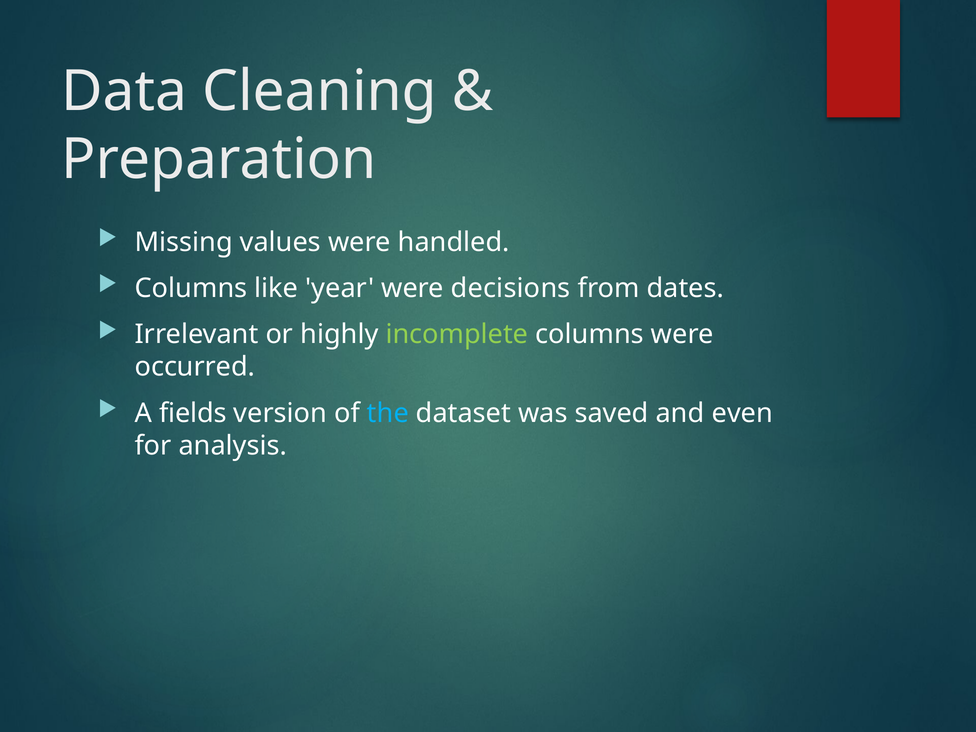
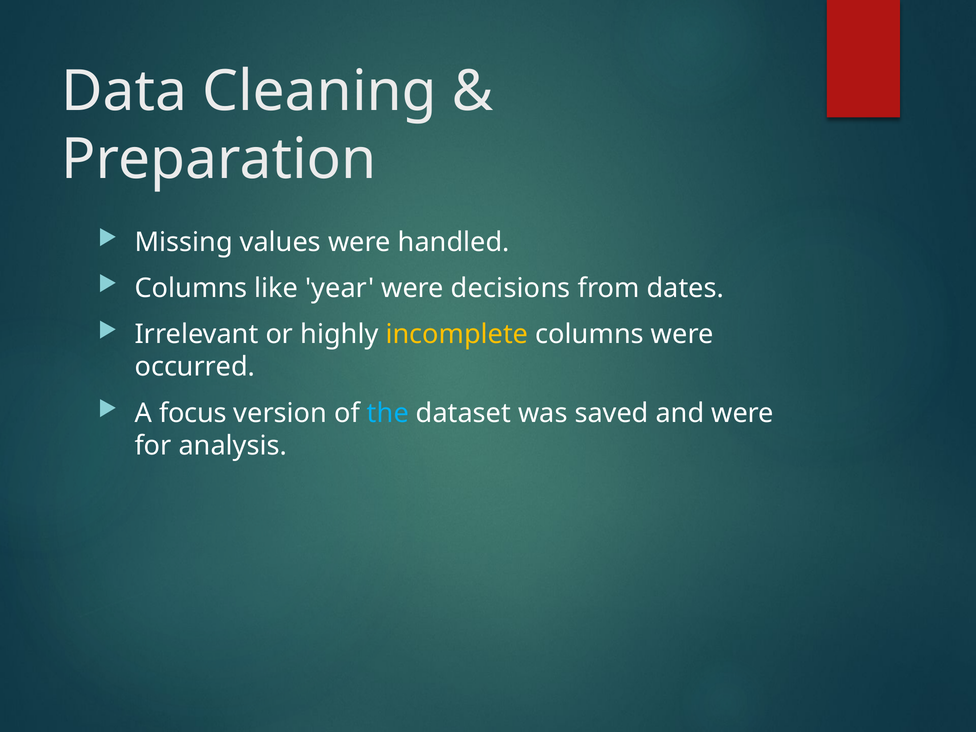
incomplete colour: light green -> yellow (457, 334)
fields: fields -> focus (193, 413)
and even: even -> were (743, 413)
